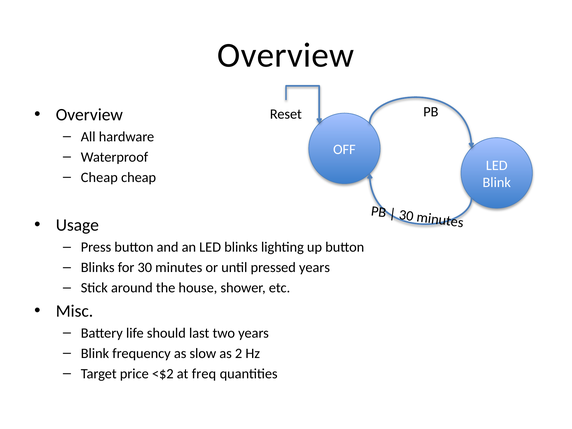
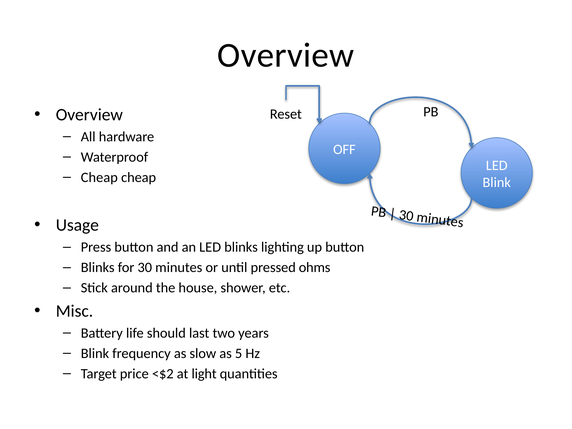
pressed years: years -> ohms (315, 268)
2: 2 -> 5 (239, 353)
freq: freq -> light (204, 374)
